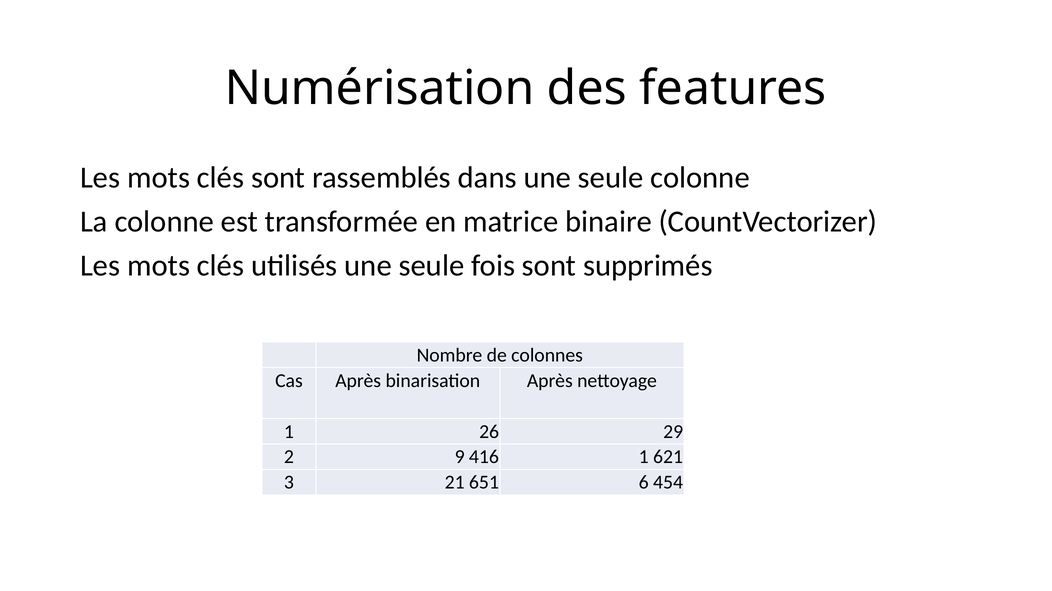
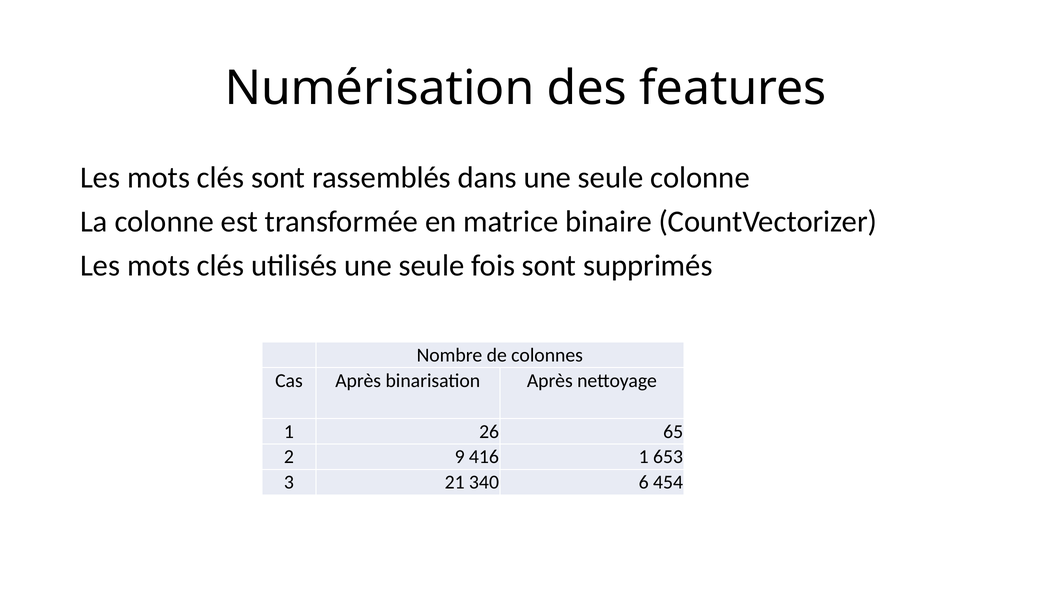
29: 29 -> 65 (673, 432)
621: 621 -> 653 (668, 458)
651: 651 -> 340 (484, 483)
